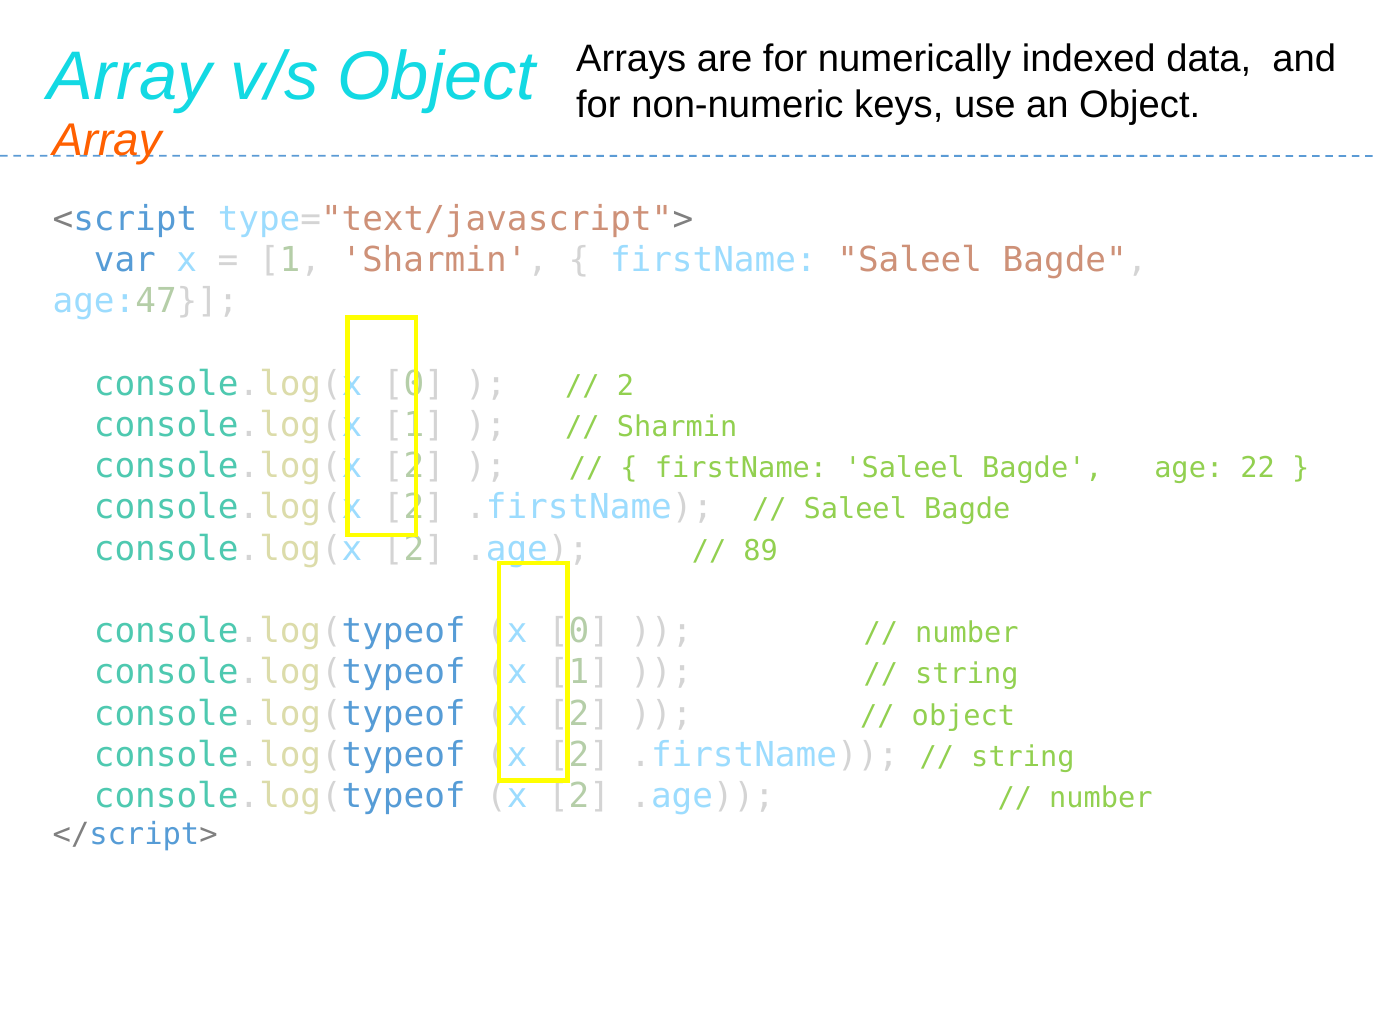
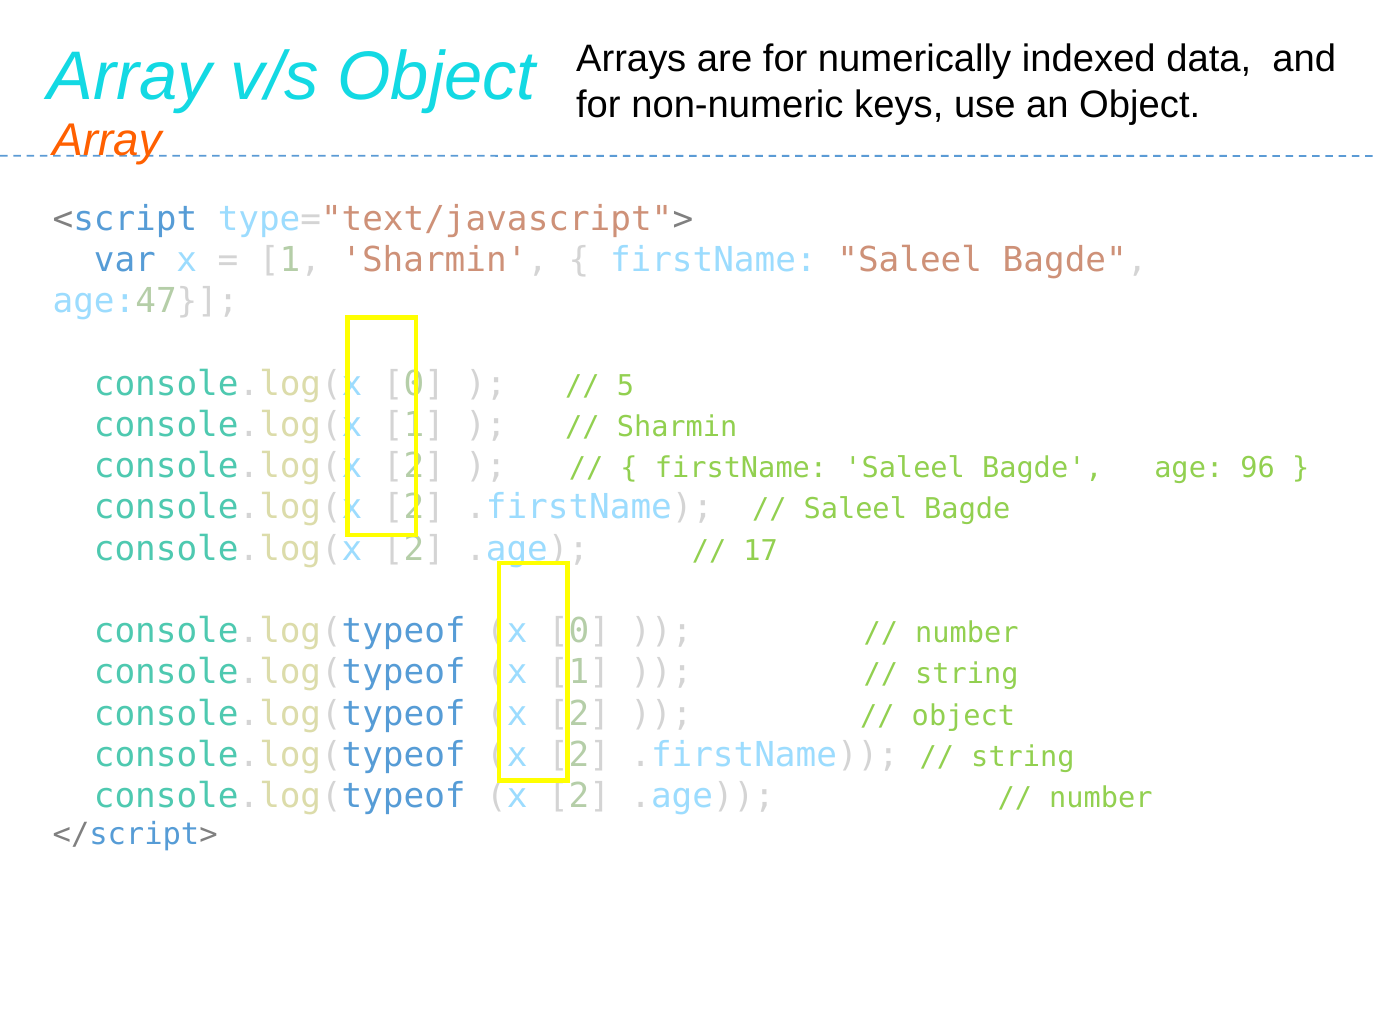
2: 2 -> 5 (625, 385)
22: 22 -> 96 (1258, 468)
89: 89 -> 17 (761, 550)
